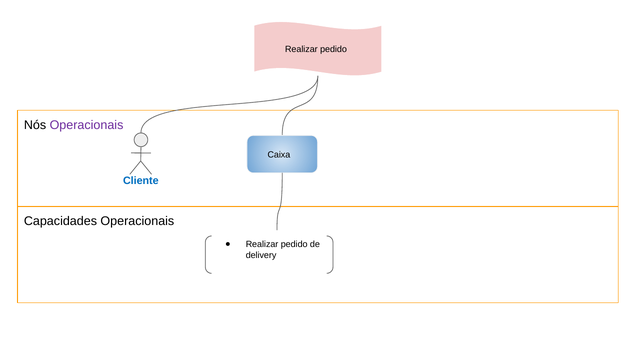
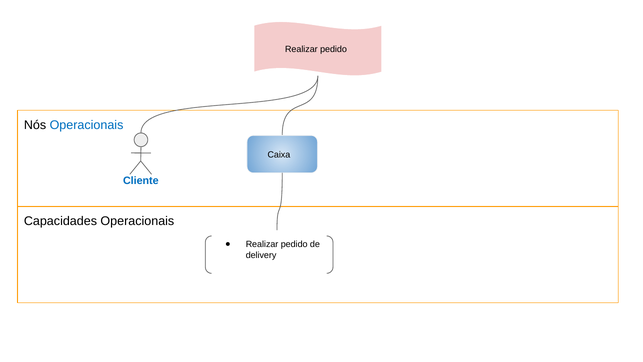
Operacionais colour: purple -> blue (87, 125)
